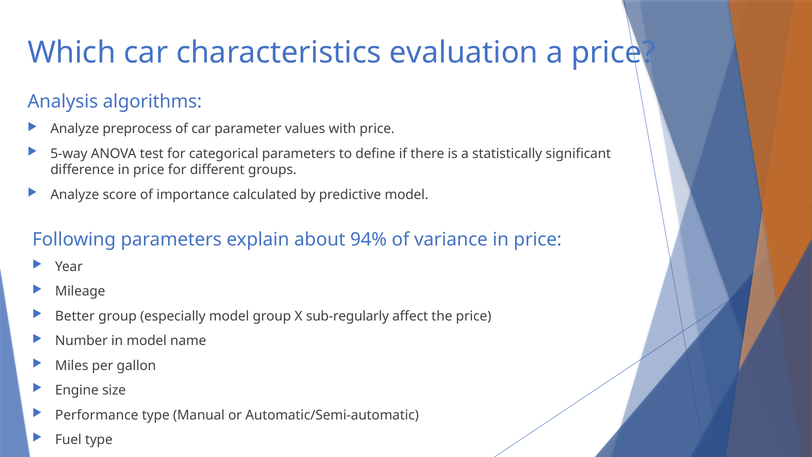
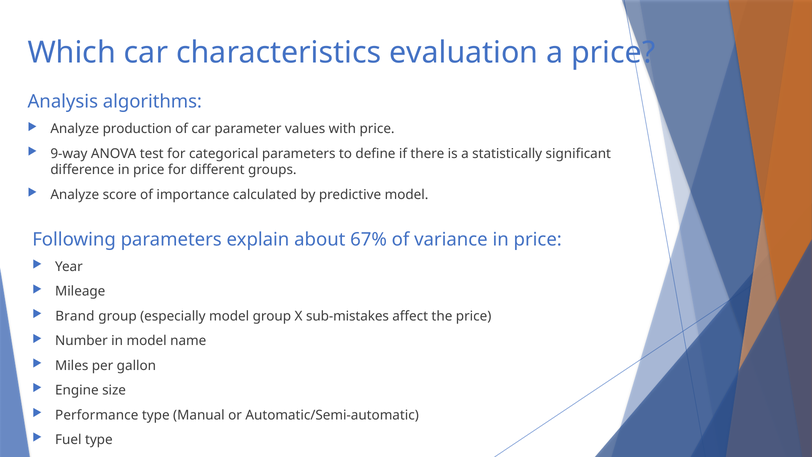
preprocess: preprocess -> production (137, 129)
5-way: 5-way -> 9-way (69, 154)
94%: 94% -> 67% (369, 239)
Better: Better -> Brand (75, 316)
sub-regularly: sub-regularly -> sub-mistakes (347, 316)
